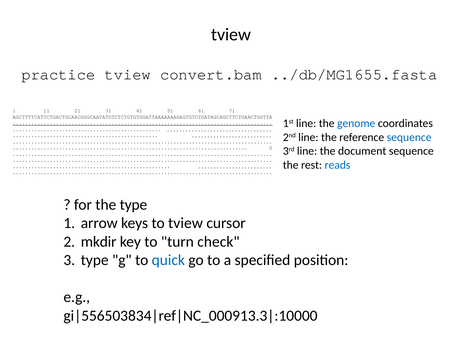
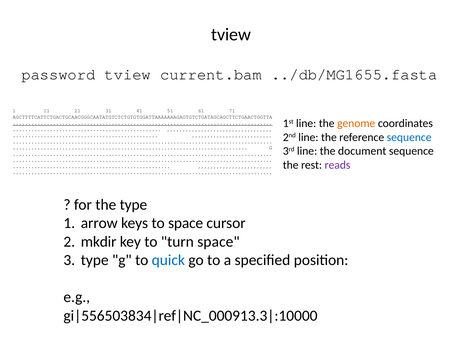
practice: practice -> password (58, 74)
convert.bam: convert.bam -> current.bam (211, 74)
genome colour: blue -> orange (356, 123)
reads colour: blue -> purple (338, 165)
to tview: tview -> space (186, 223)
turn check: check -> space (218, 241)
